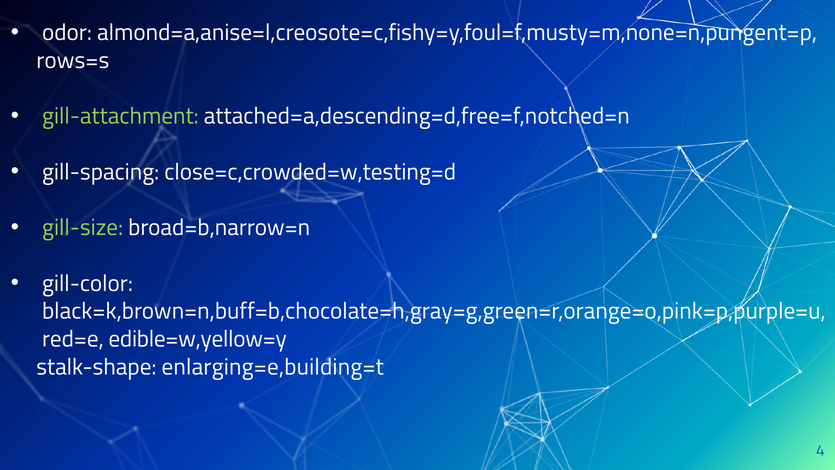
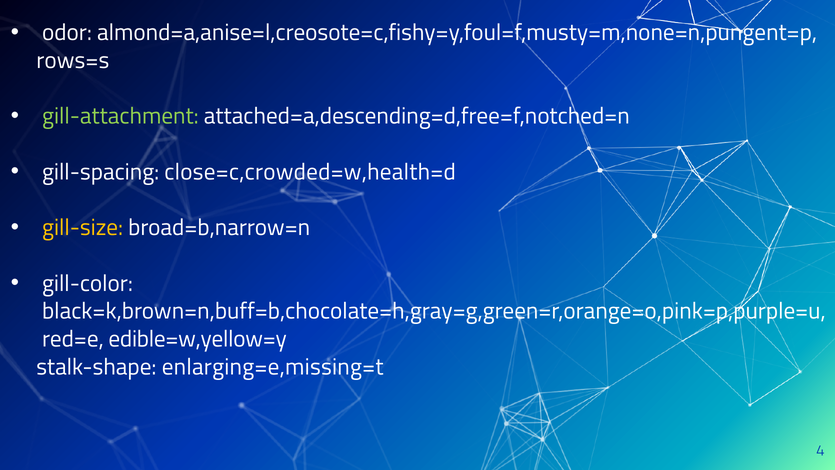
close=c,crowded=w,testing=d: close=c,crowded=w,testing=d -> close=c,crowded=w,health=d (310, 172)
gill-size colour: light green -> yellow (83, 228)
enlarging=e,building=t: enlarging=e,building=t -> enlarging=e,missing=t (273, 367)
